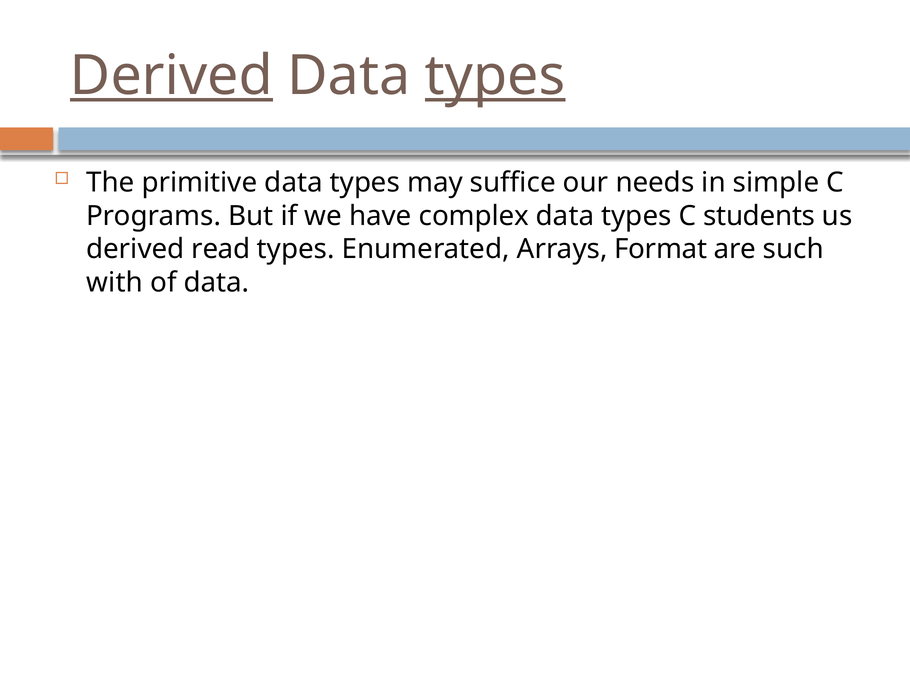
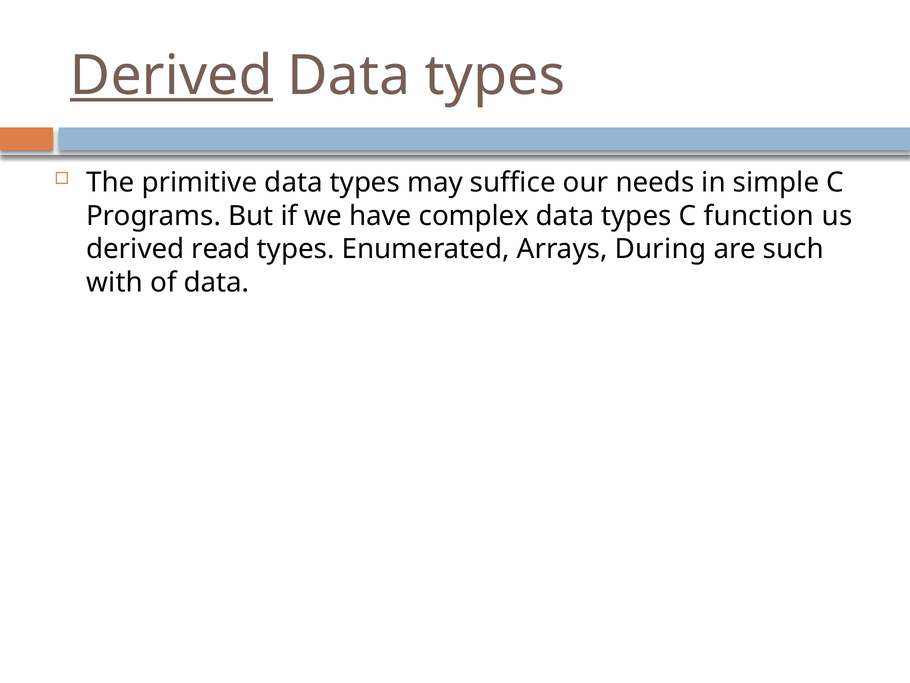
types underline: present -> none (495, 76)
students: students -> function (759, 216)
Format: Format -> During (660, 249)
